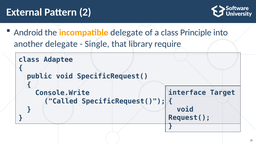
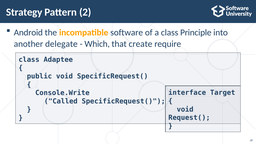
External: External -> Strategy (24, 12)
incompatible delegate: delegate -> software (127, 32)
Single: Single -> Which (97, 44)
library: library -> create (141, 44)
